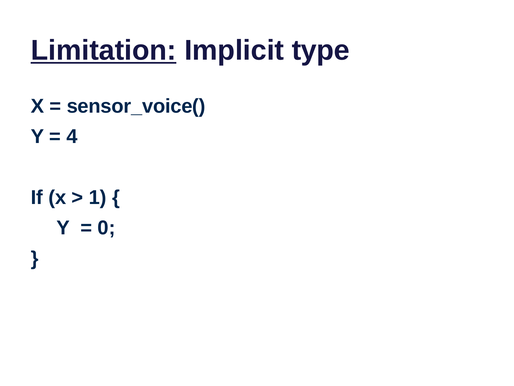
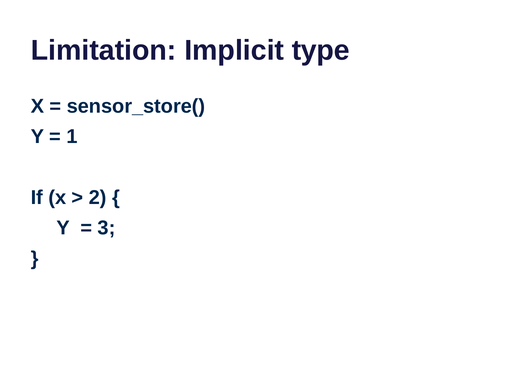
Limitation underline: present -> none (104, 50)
sensor_voice(: sensor_voice( -> sensor_store( (136, 106)
4: 4 -> 1 (72, 136)
1: 1 -> 2 (98, 197)
0: 0 -> 3 (106, 228)
